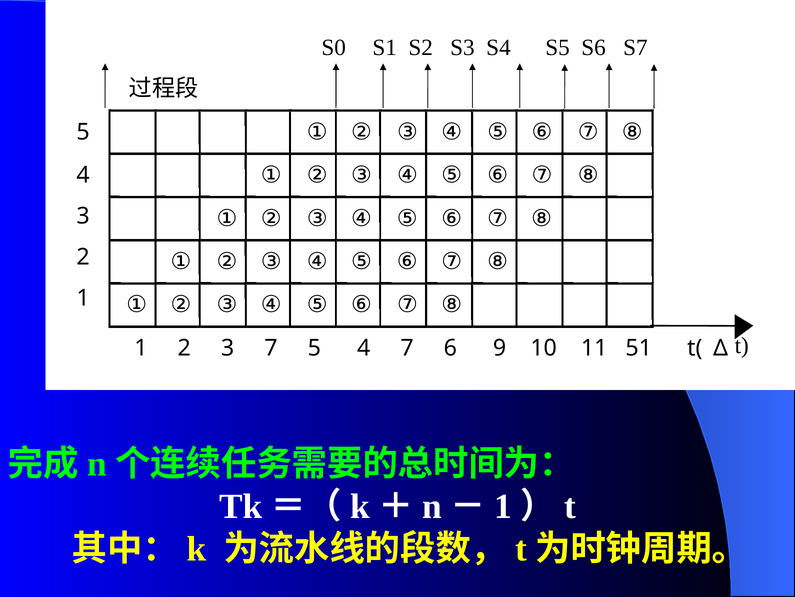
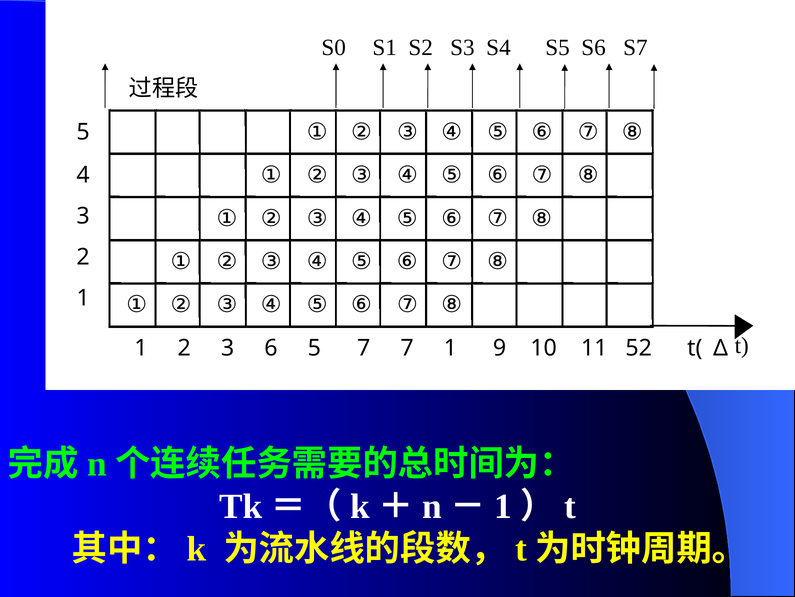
3 7: 7 -> 6 (271, 348)
4: 4 -> 7 (364, 348)
7 6: 6 -> 1 (450, 348)
51: 51 -> 52 (639, 348)
